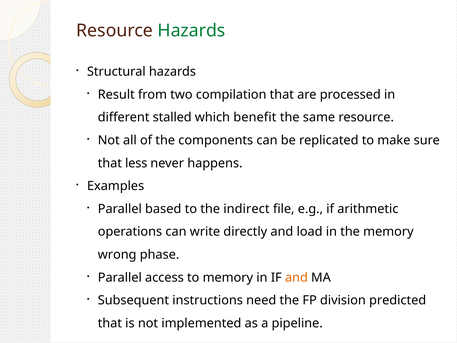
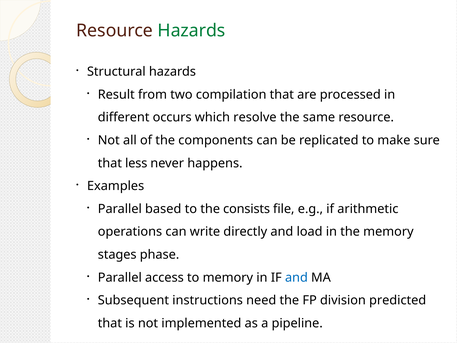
stalled: stalled -> occurs (172, 117)
benefit: benefit -> resolve (255, 117)
indirect: indirect -> consists (247, 209)
wrong: wrong -> stages (117, 254)
and colour: orange -> blue (296, 277)
